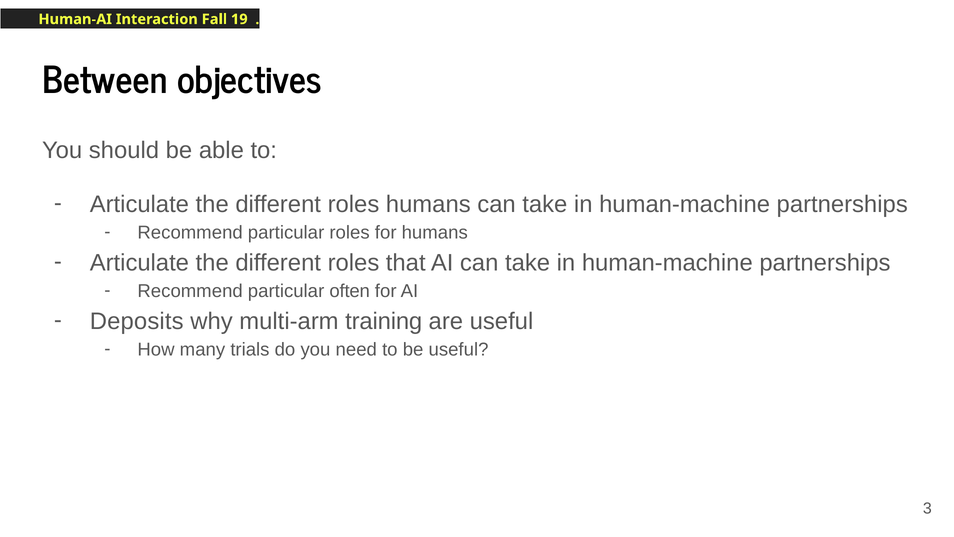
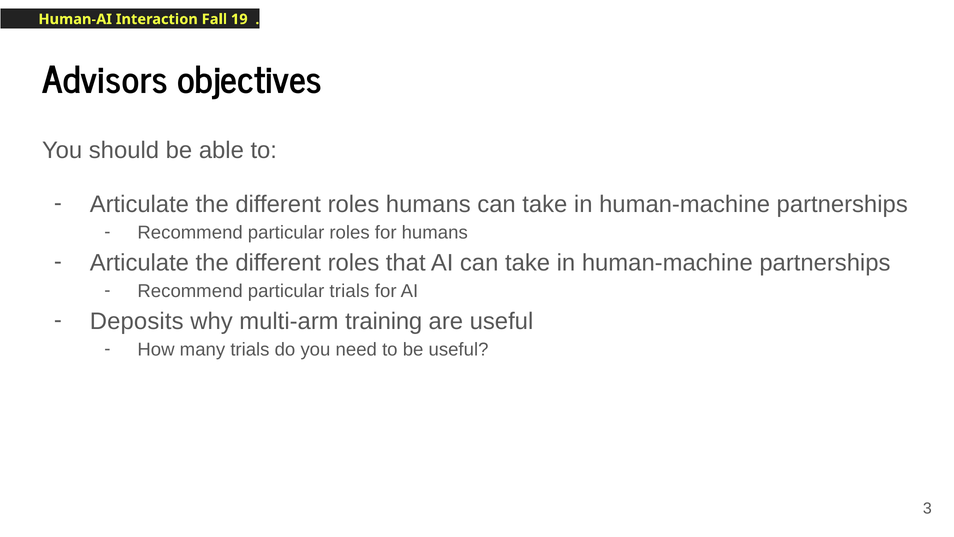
Between: Between -> Advisors (105, 81)
particular often: often -> trials (349, 291)
